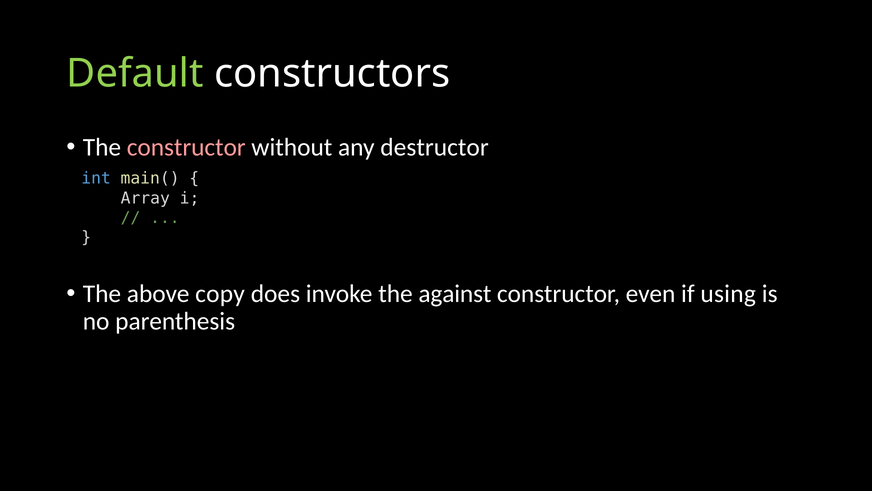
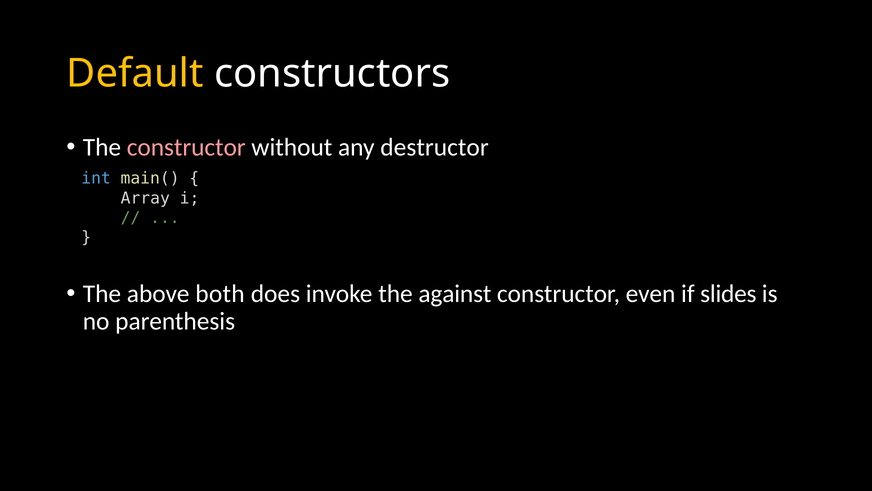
Default colour: light green -> yellow (135, 73)
copy: copy -> both (220, 294)
using: using -> slides (728, 294)
